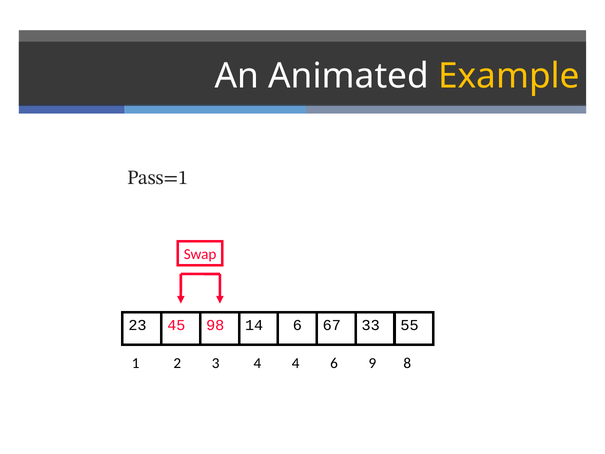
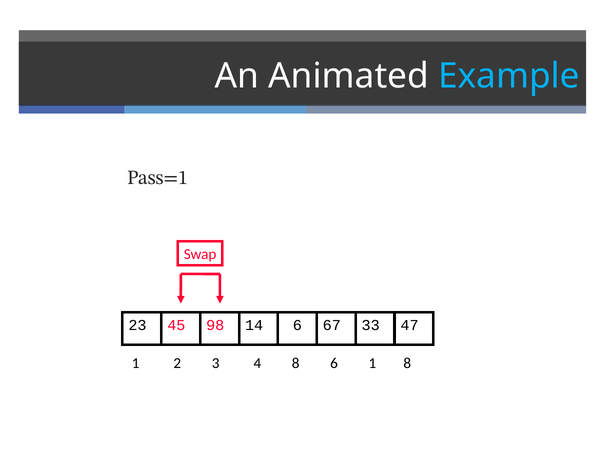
Example colour: yellow -> light blue (509, 76)
55: 55 -> 47 (410, 325)
4 4: 4 -> 8 (296, 363)
6 9: 9 -> 1 (372, 363)
